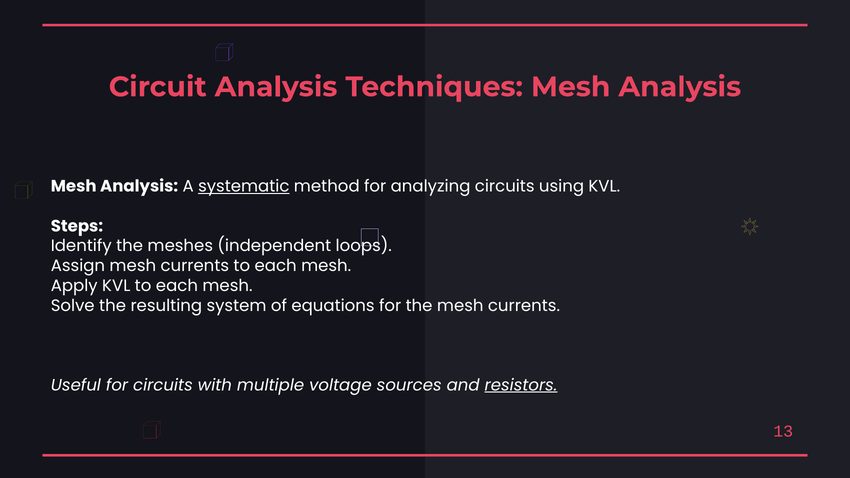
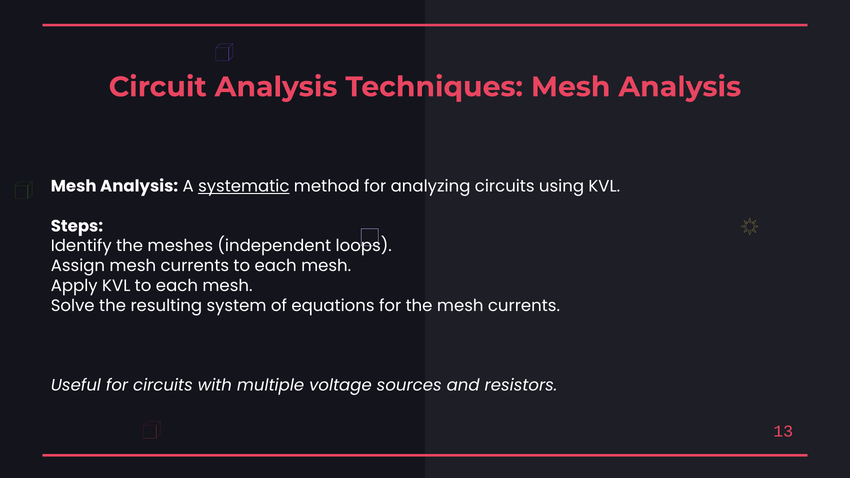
resistors underline: present -> none (521, 385)
